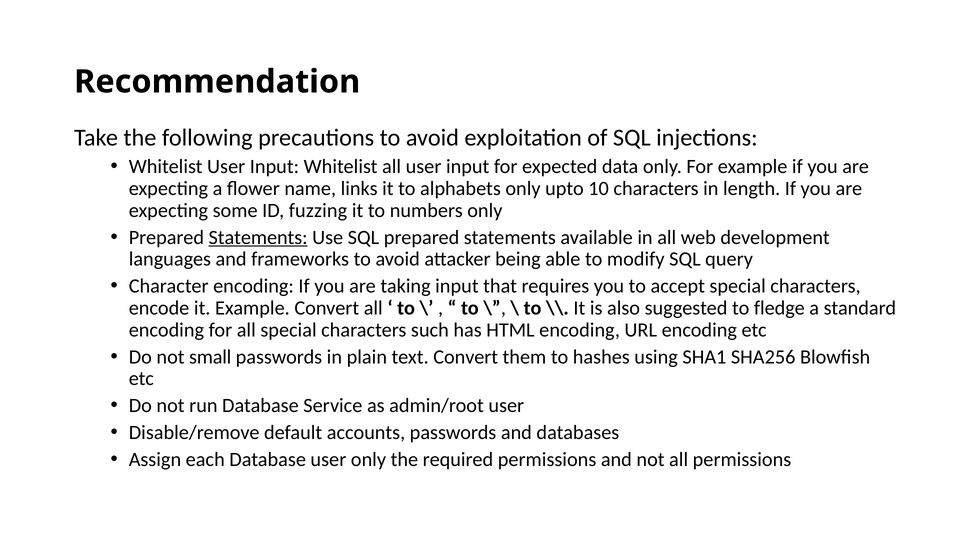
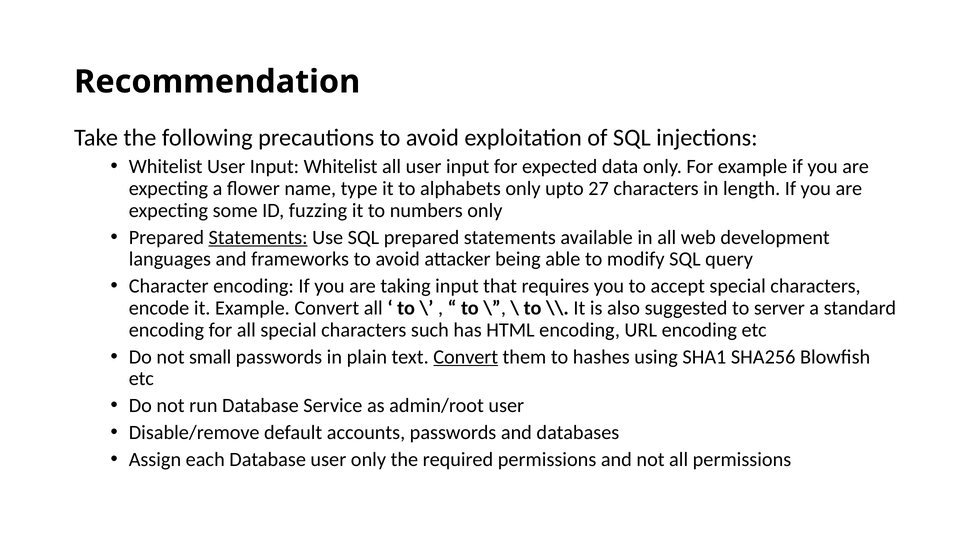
links: links -> type (359, 188)
10: 10 -> 27 (599, 188)
fledge: fledge -> server (779, 308)
Convert underline: none -> present (466, 357)
